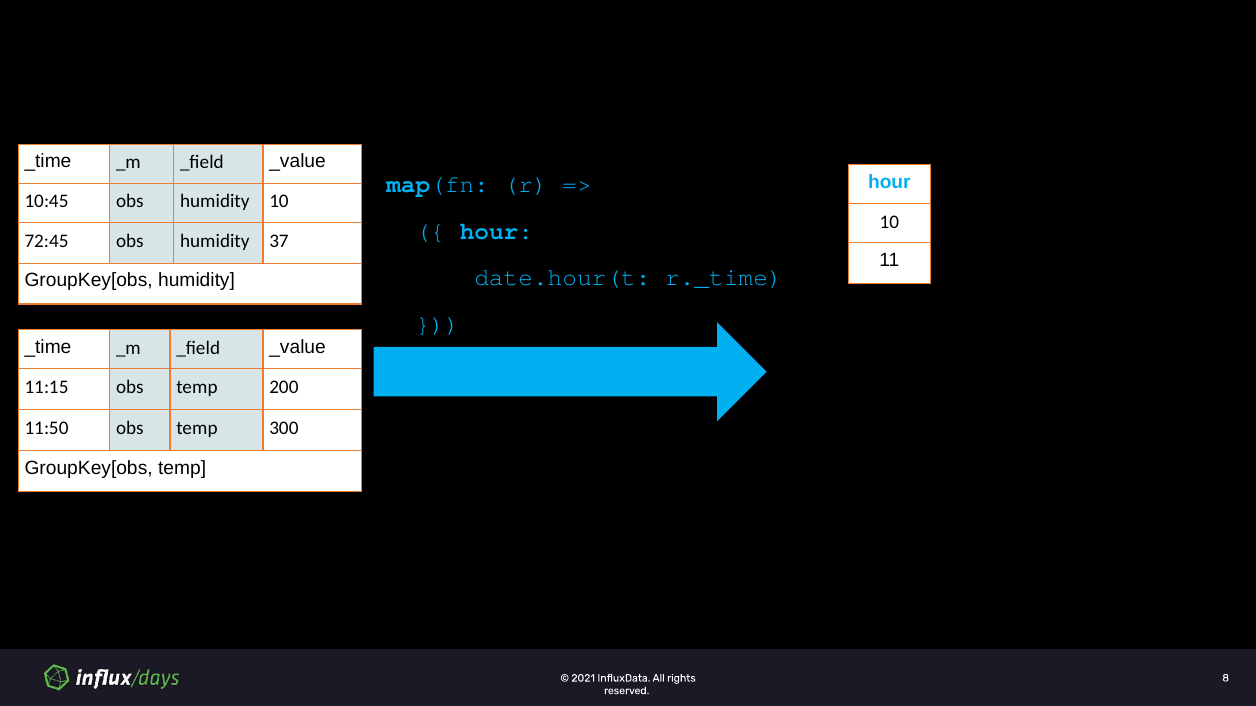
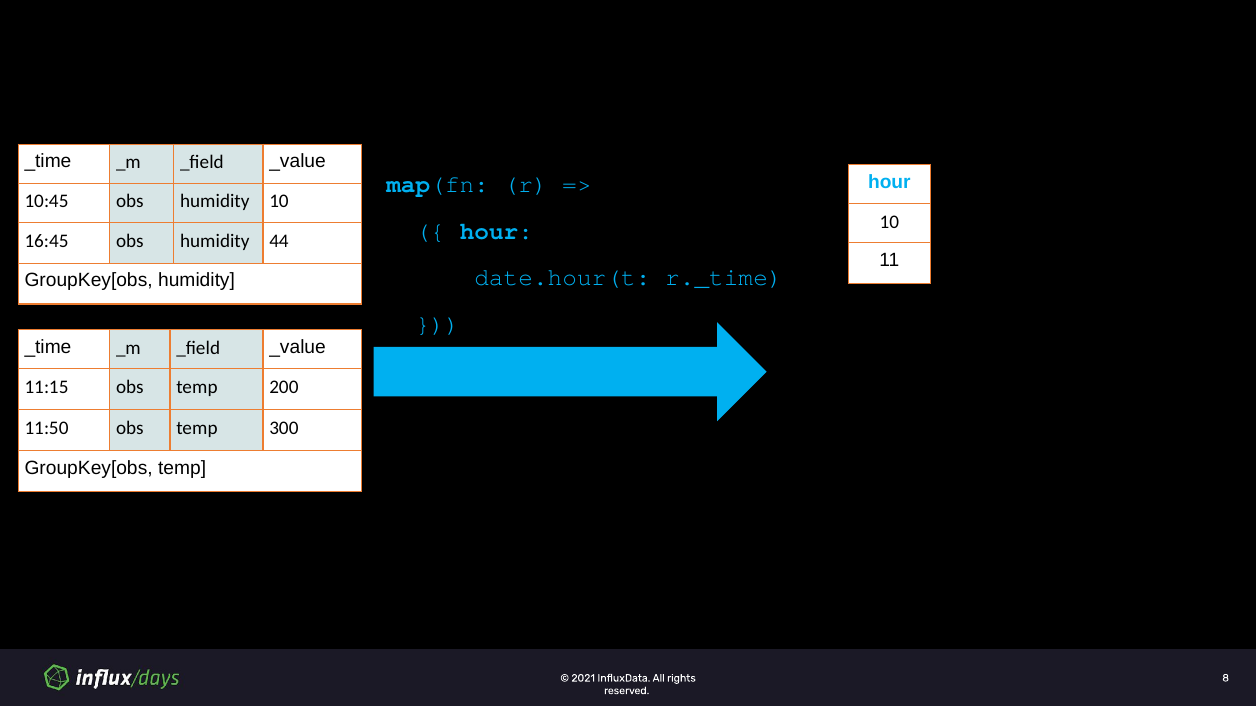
72:45: 72:45 -> 16:45 (47, 241)
37: 37 -> 44 (279, 241)
